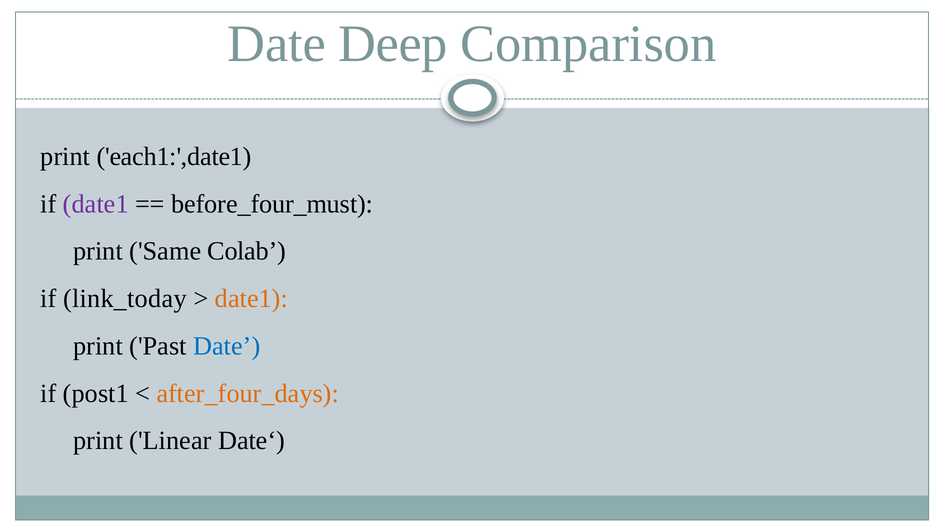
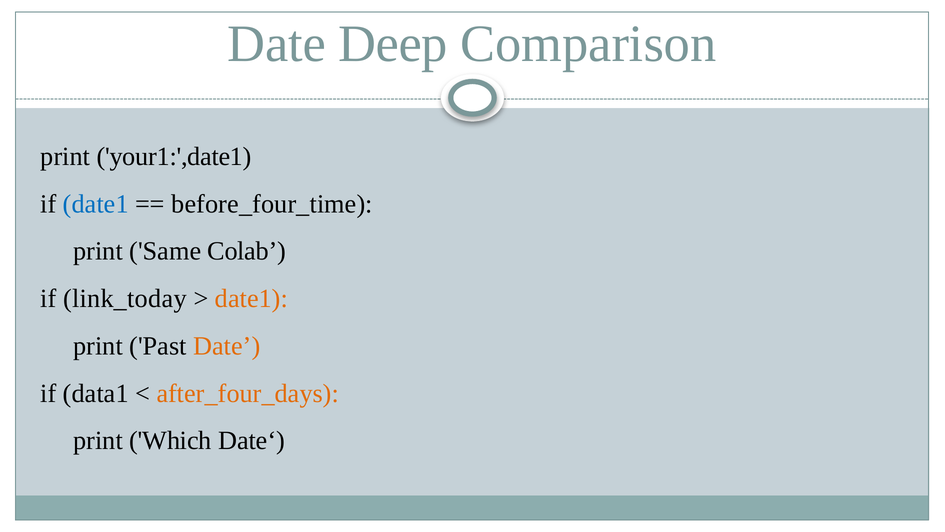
each1:',date1: each1:',date1 -> your1:',date1 (174, 156)
date1 colour: purple -> blue (96, 204)
before_four_must: before_four_must -> before_four_time (272, 204)
Date colour: blue -> orange (227, 346)
post1: post1 -> data1 (96, 393)
Linear: Linear -> Which (171, 440)
